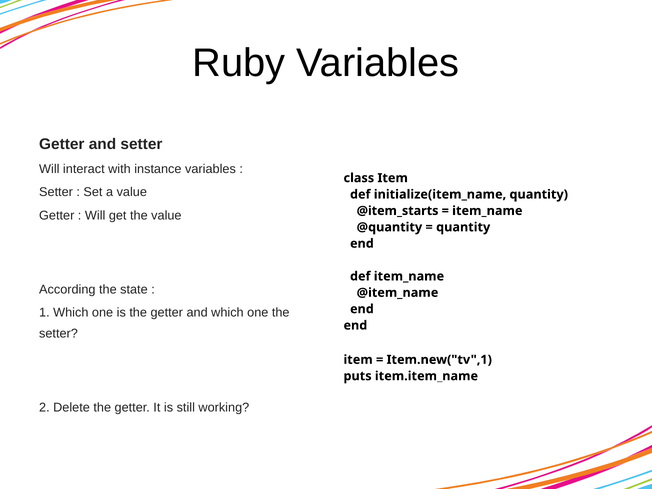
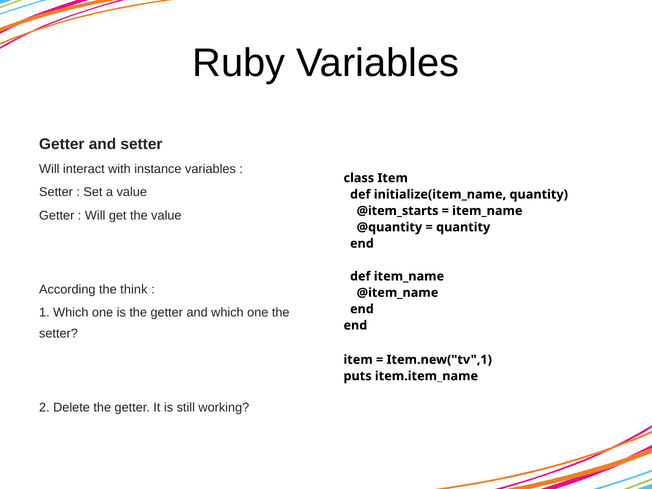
state: state -> think (134, 290)
